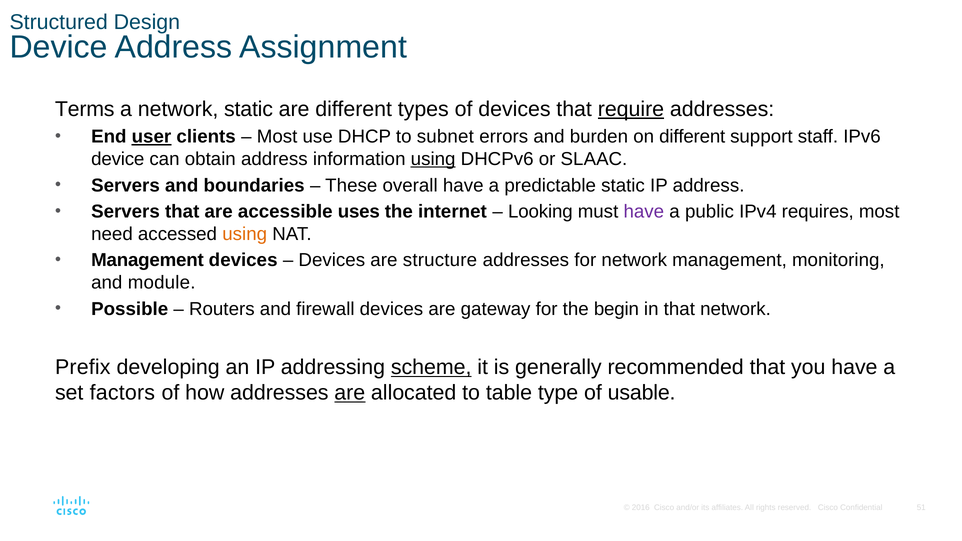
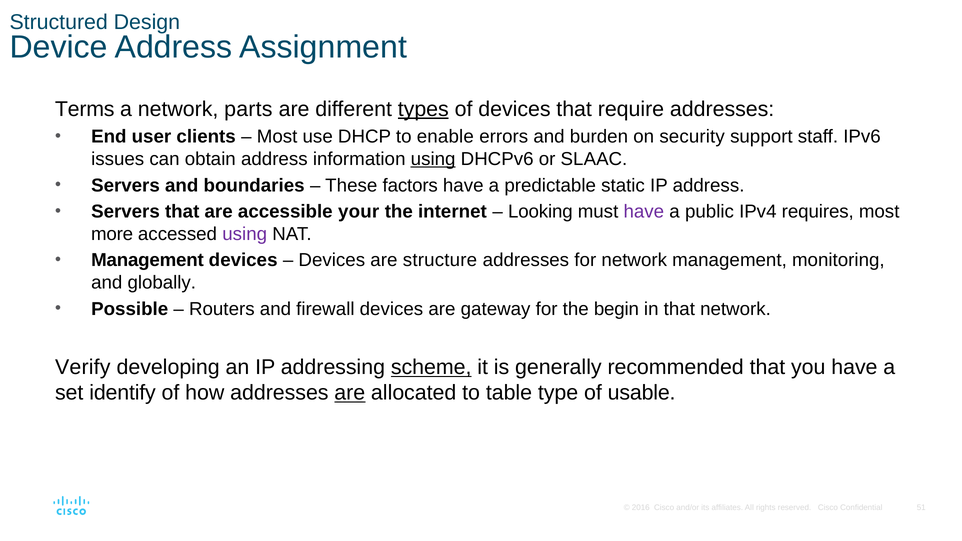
network static: static -> parts (248, 109)
types underline: none -> present (423, 109)
require underline: present -> none (631, 109)
user underline: present -> none (151, 137)
subnet: subnet -> enable (445, 137)
on different: different -> security (692, 137)
device: device -> issues (118, 159)
overall: overall -> factors (410, 185)
uses: uses -> your (359, 212)
need: need -> more (112, 234)
using colour: orange -> purple (245, 234)
module: module -> globally (162, 283)
Prefix: Prefix -> Verify (83, 367)
factors: factors -> identify (123, 393)
